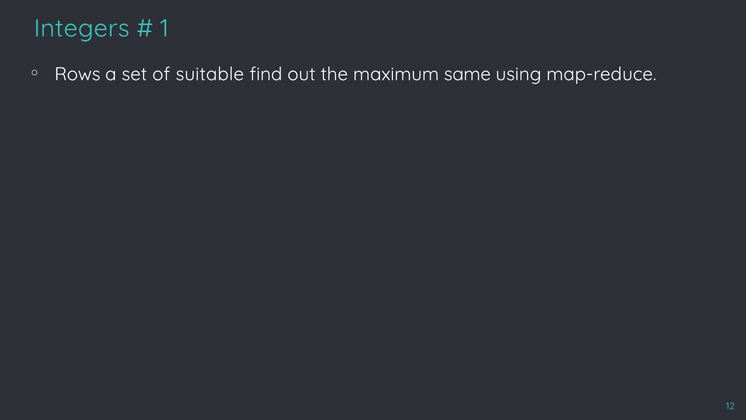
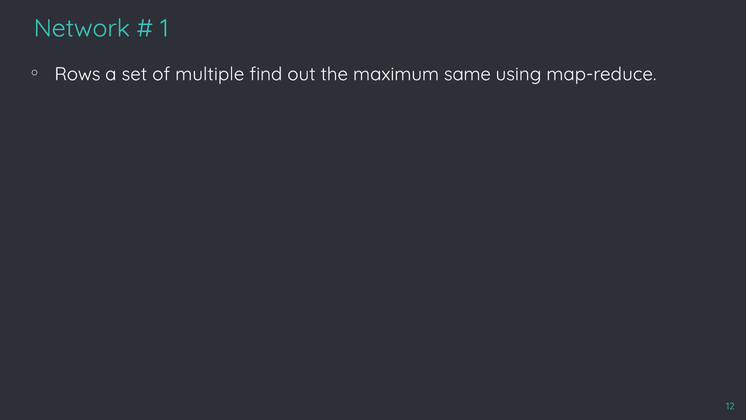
Integers: Integers -> Network (82, 28)
suitable: suitable -> multiple (210, 74)
